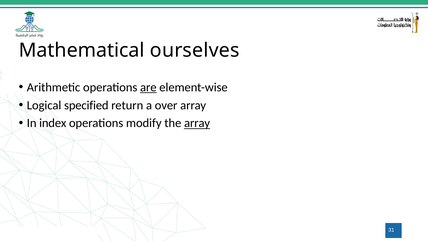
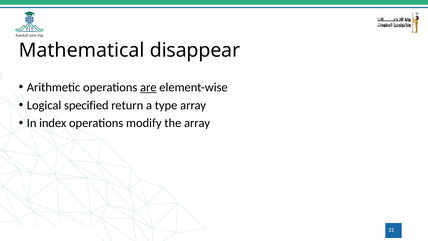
ourselves: ourselves -> disappear (195, 50)
over: over -> type (166, 105)
array underline: present -> none (197, 123)
